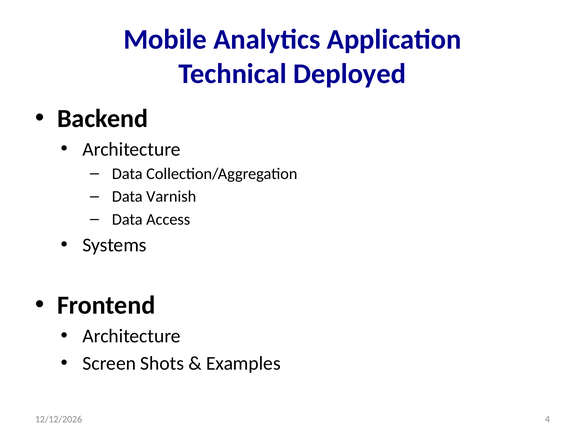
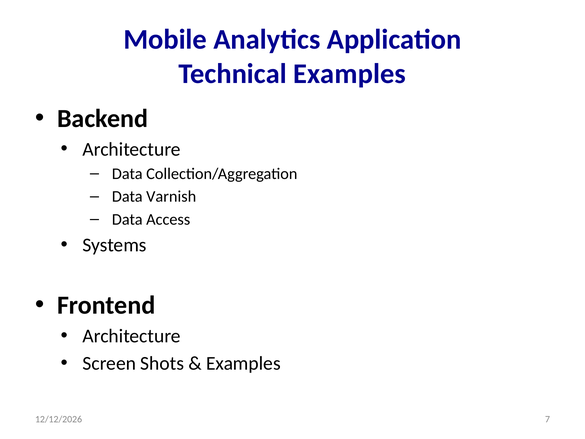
Technical Deployed: Deployed -> Examples (350, 74)
4: 4 -> 7 (547, 419)
